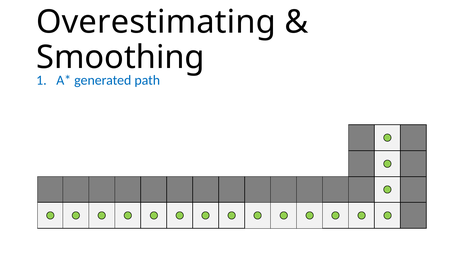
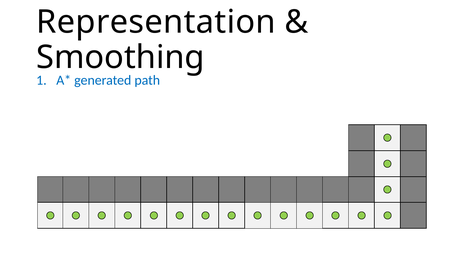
Overestimating: Overestimating -> Representation (156, 22)
